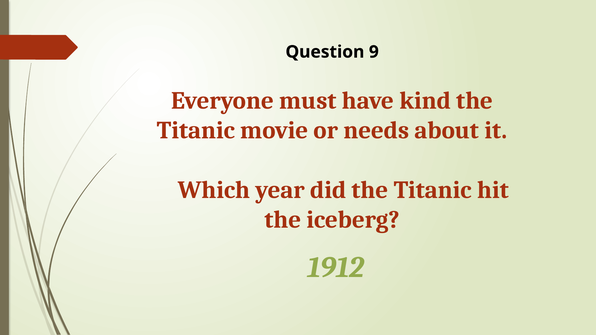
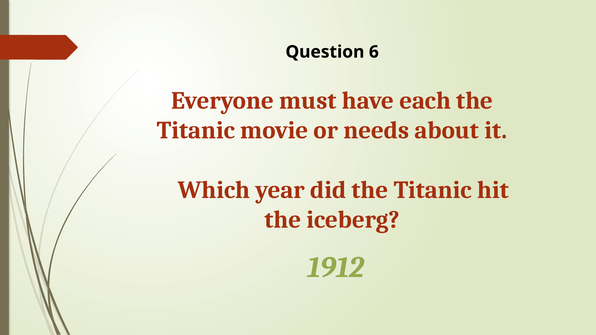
9: 9 -> 6 (374, 52)
kind: kind -> each (425, 101)
